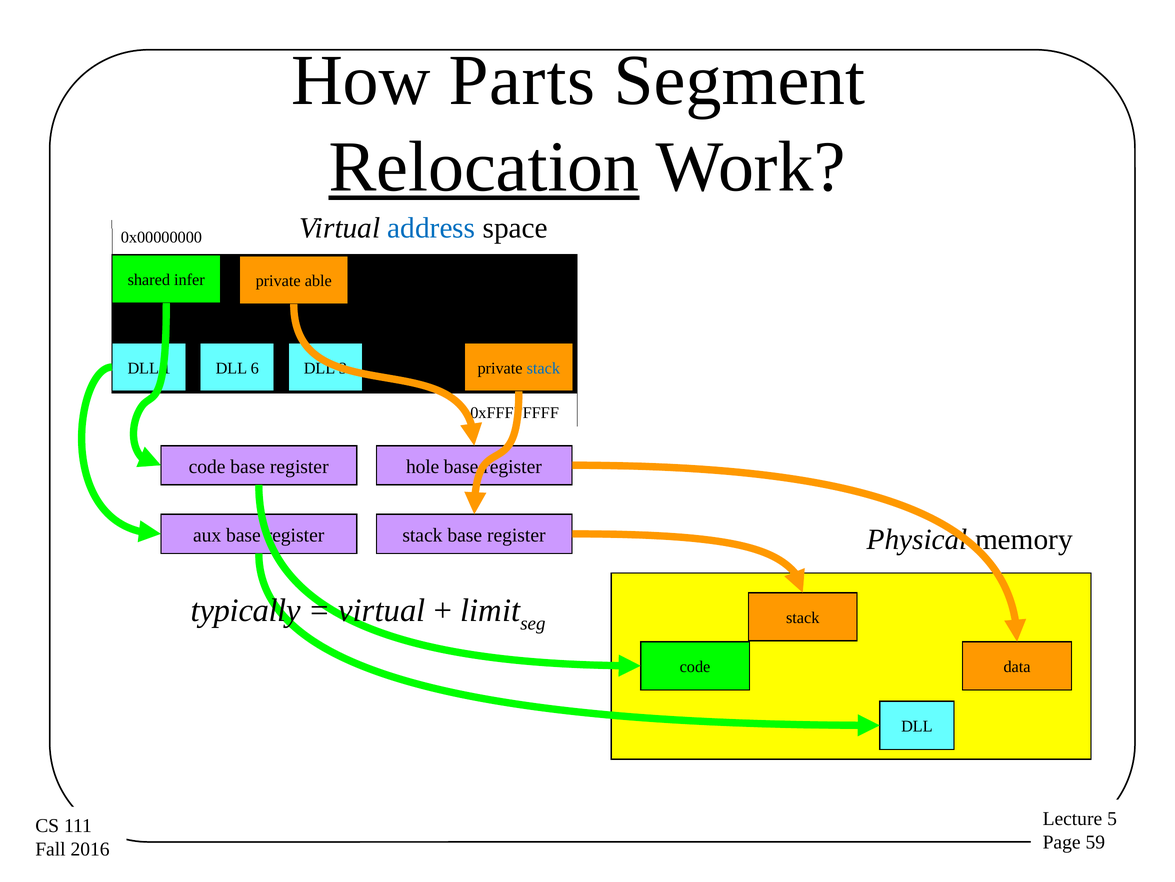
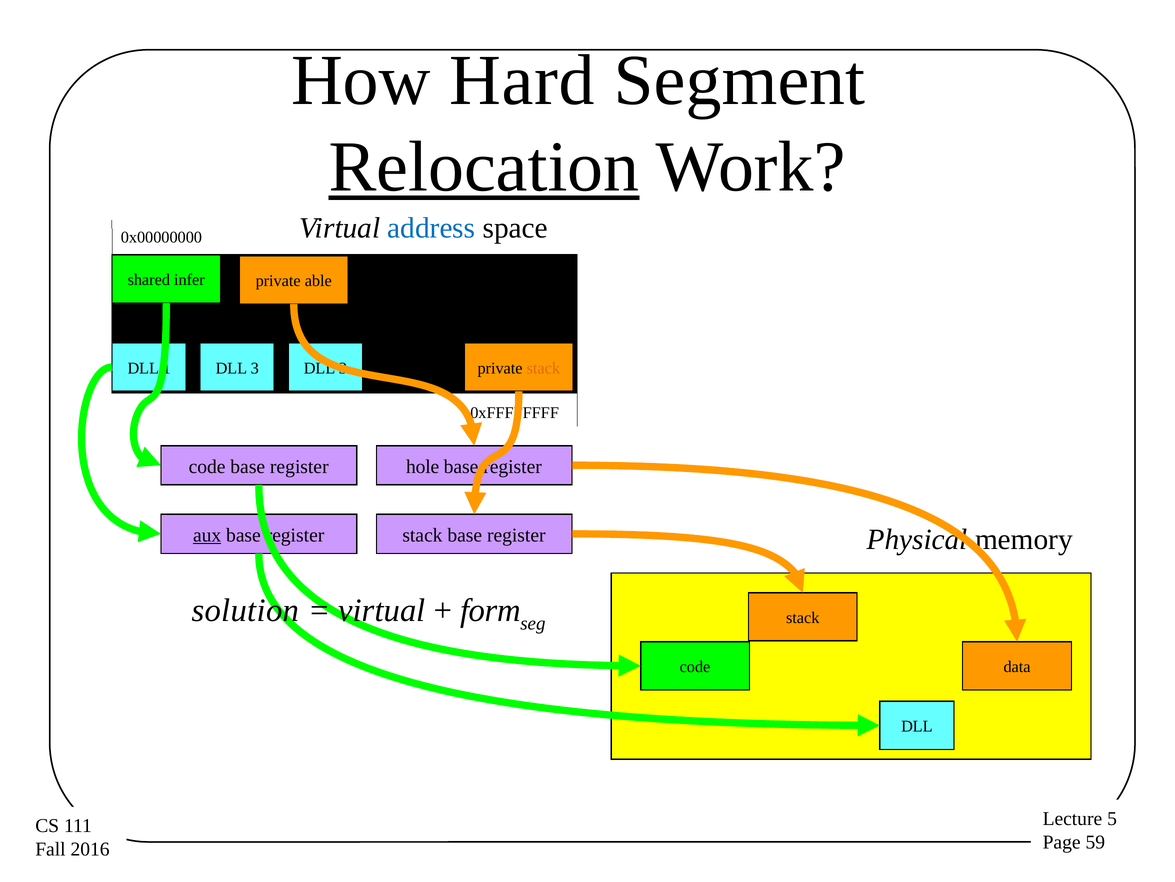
Parts: Parts -> Hard (522, 81)
6: 6 -> 3 (255, 368)
stack colour: blue -> orange (543, 368)
aux underline: none -> present (207, 535)
typically: typically -> solution (245, 610)
limit: limit -> form (490, 610)
